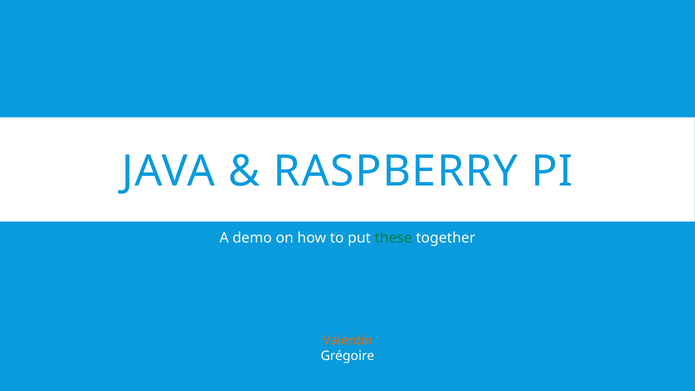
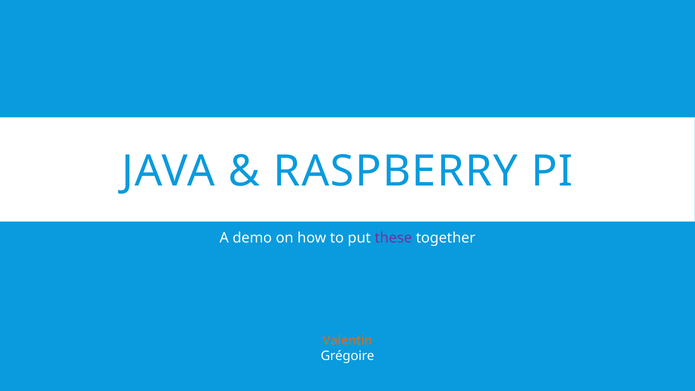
these colour: green -> purple (393, 238)
